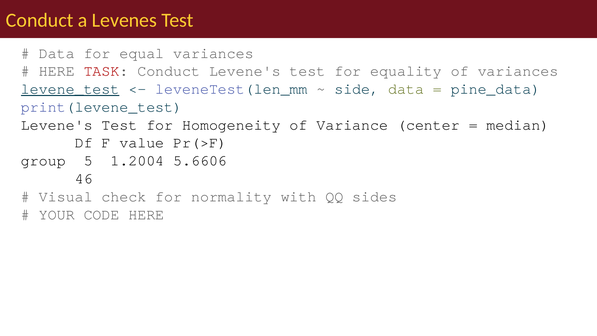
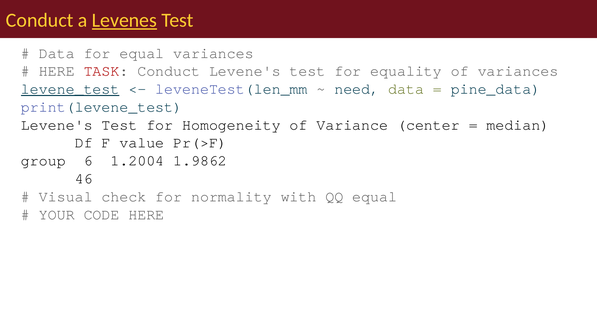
Levenes underline: none -> present (124, 20)
side: side -> need (357, 89)
5: 5 -> 6 (88, 161)
5.6606: 5.6606 -> 1.9862 (200, 161)
QQ sides: sides -> equal (375, 196)
